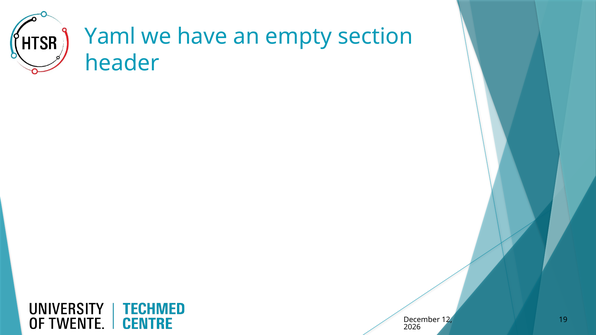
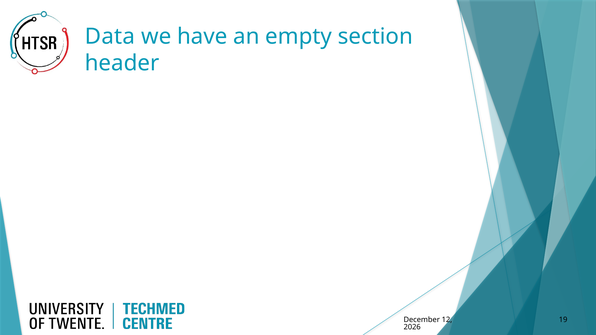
Yaml: Yaml -> Data (110, 36)
